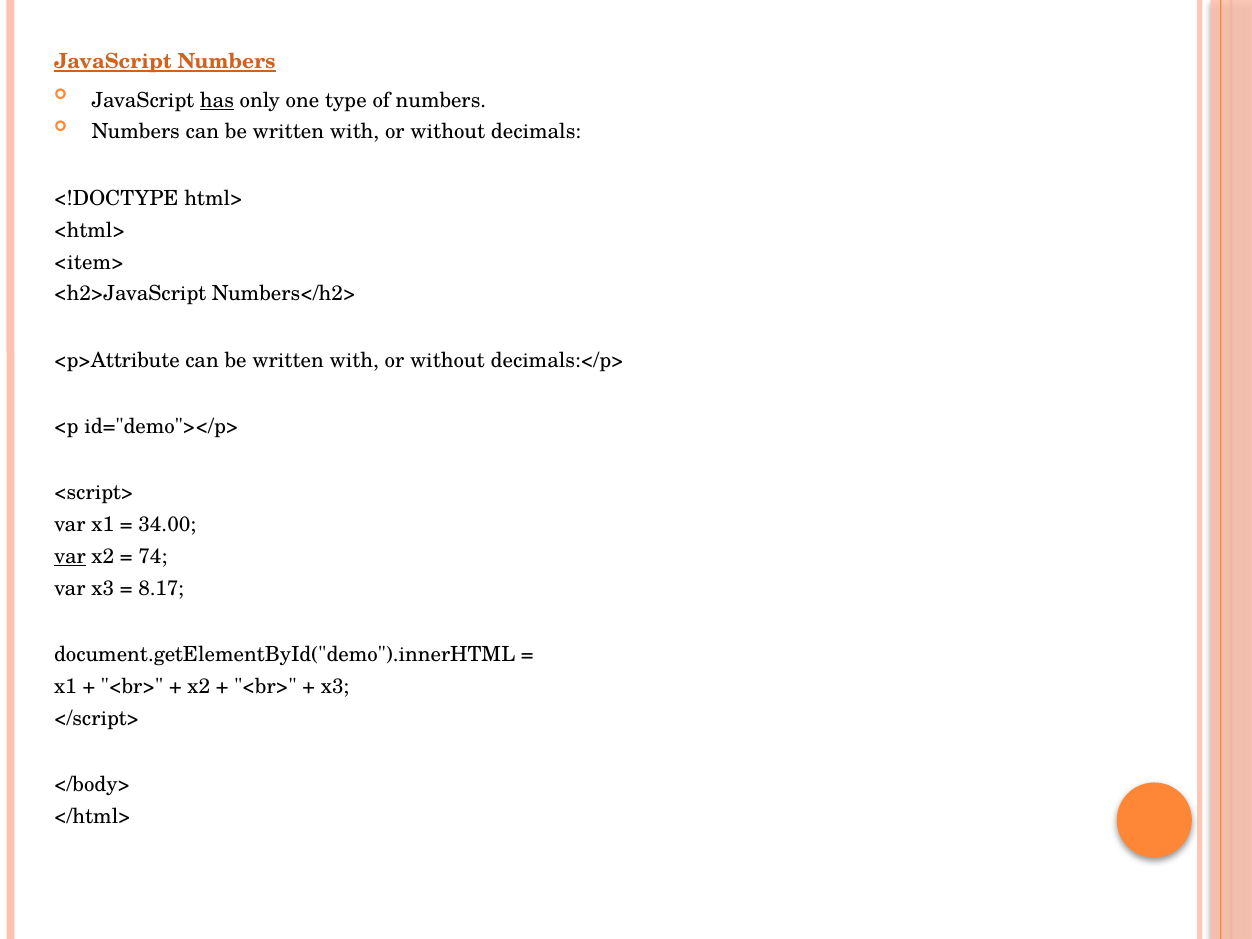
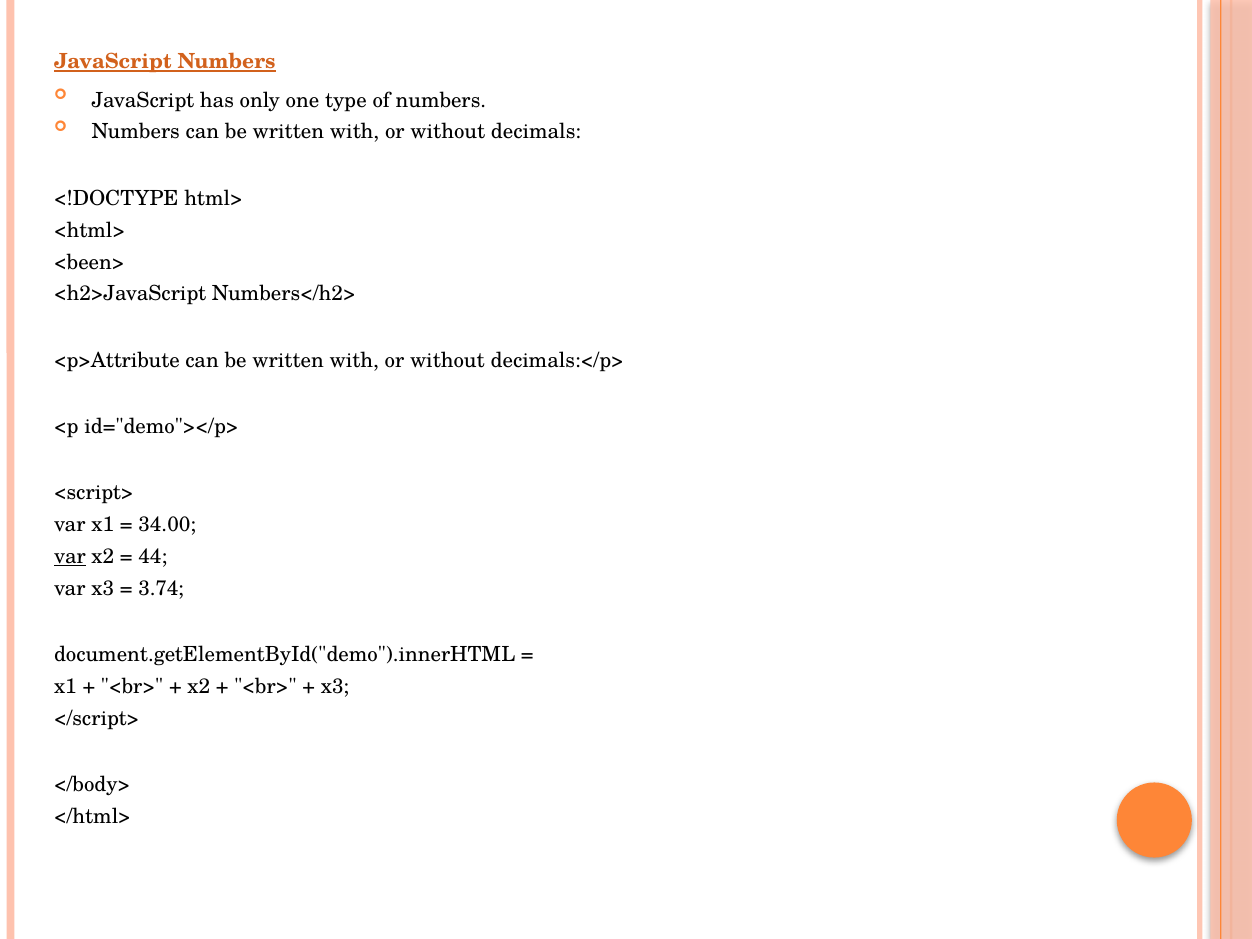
has underline: present -> none (217, 100)
<item>: <item> -> <been> (89, 262)
74: 74 -> 44 (153, 557)
8.17: 8.17 -> 3.74 (161, 589)
